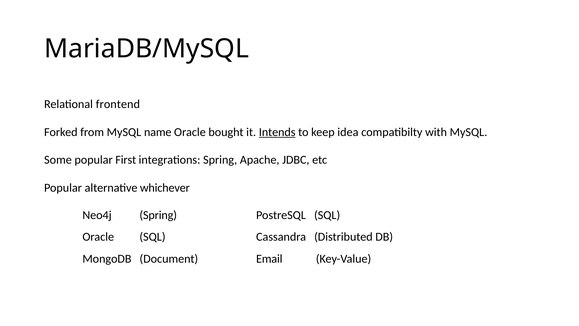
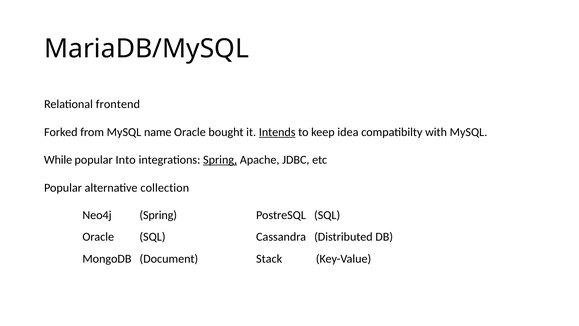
Some: Some -> While (58, 160)
First: First -> Into (126, 160)
Spring underline: none -> present (220, 160)
whichever: whichever -> collection (165, 188)
Email: Email -> Stack (269, 258)
